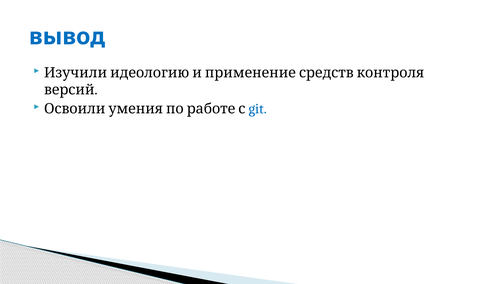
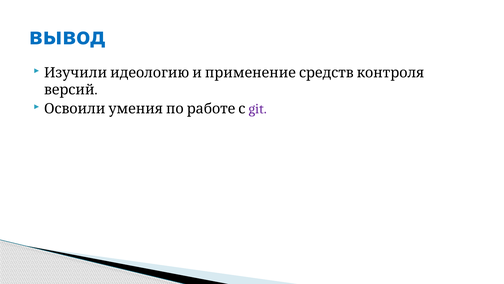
git colour: blue -> purple (258, 109)
